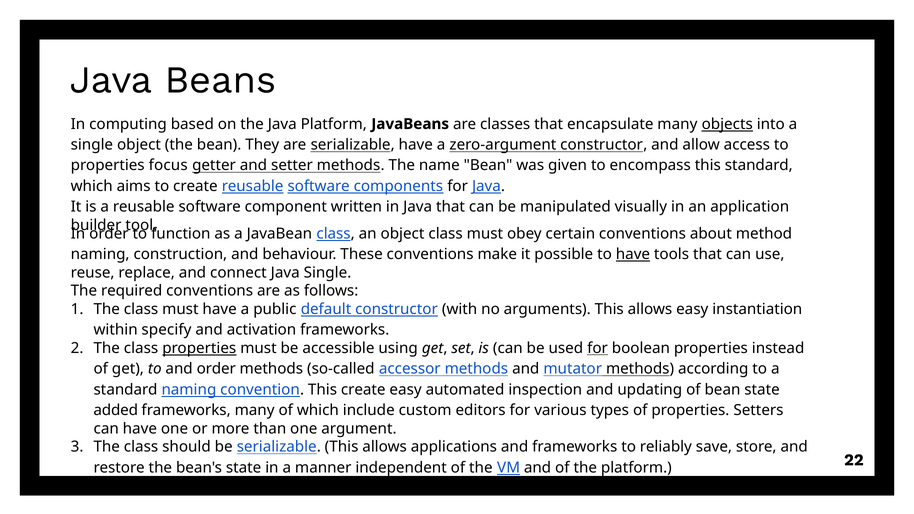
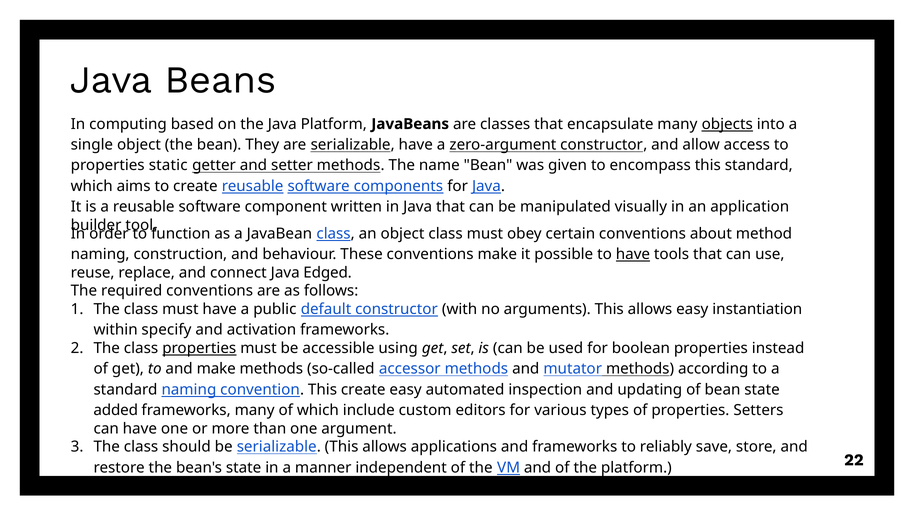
focus: focus -> static (168, 165)
Java Single: Single -> Edged (328, 273)
for underline: present -> none (598, 348)
and order: order -> make (216, 369)
